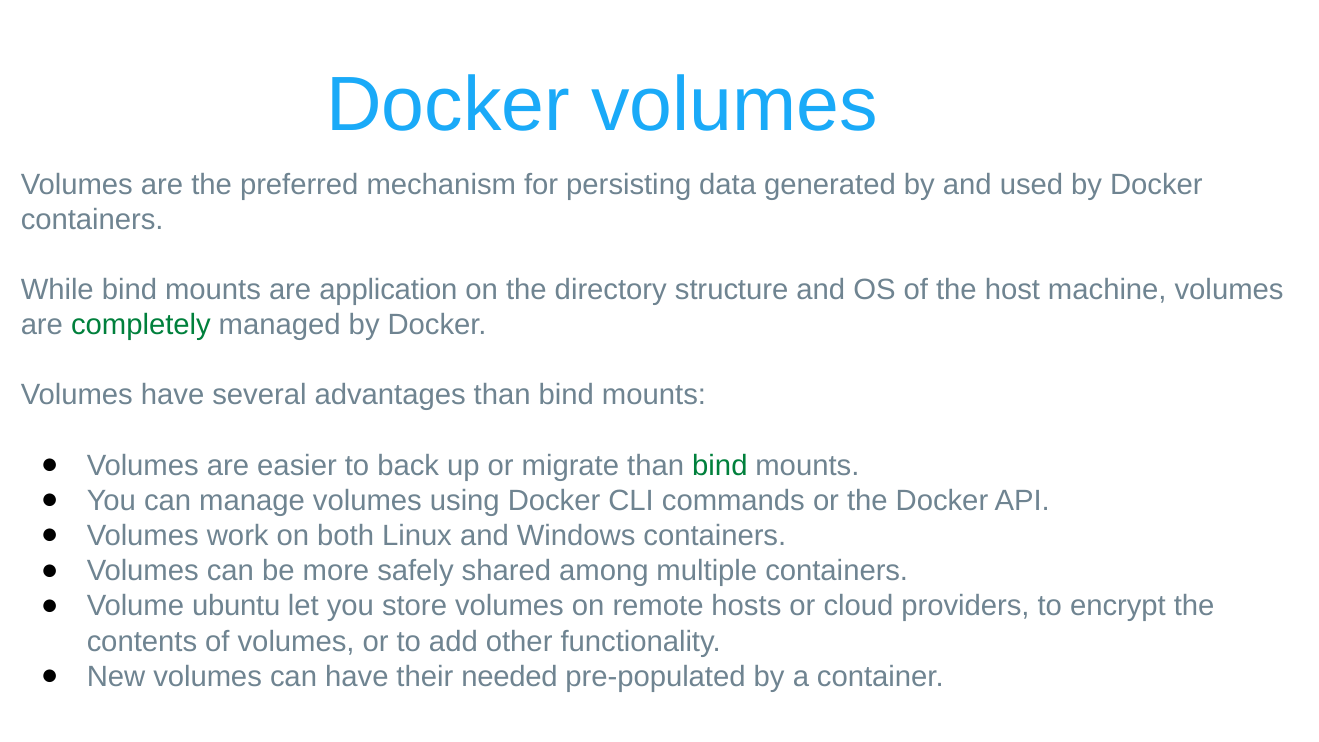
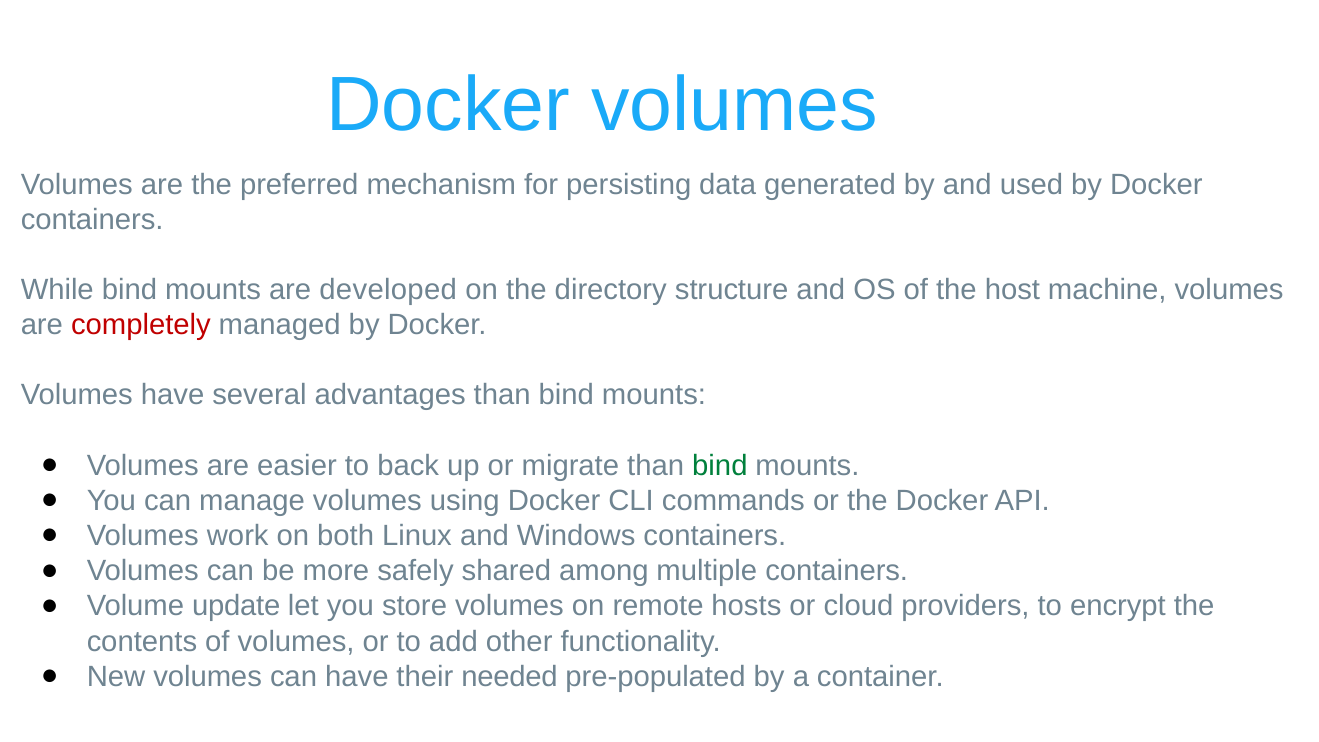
application: application -> developed (388, 290)
completely colour: green -> red (141, 325)
ubuntu: ubuntu -> update (236, 606)
